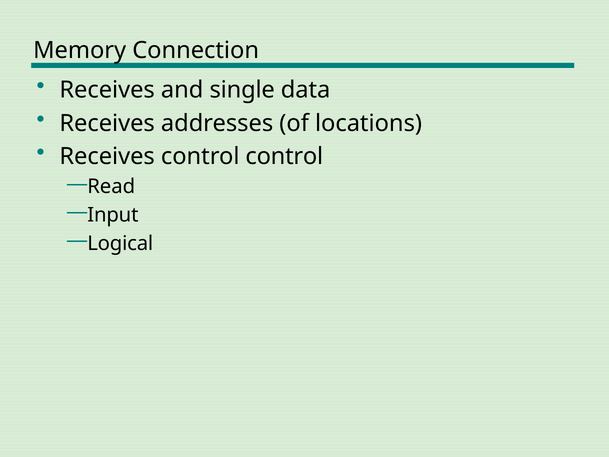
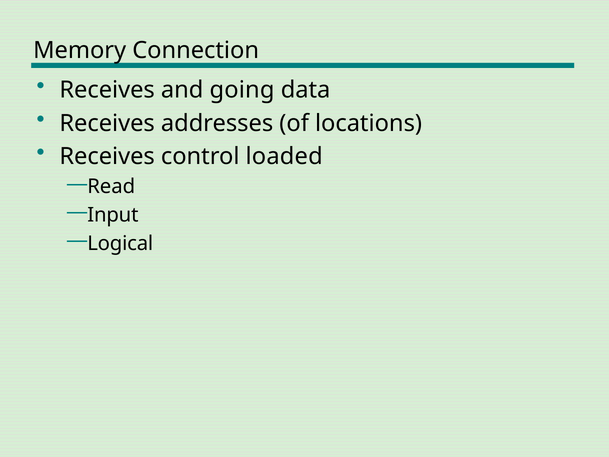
single: single -> going (242, 90)
control control: control -> loaded (284, 156)
